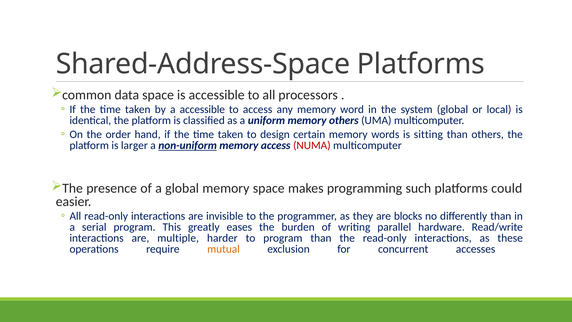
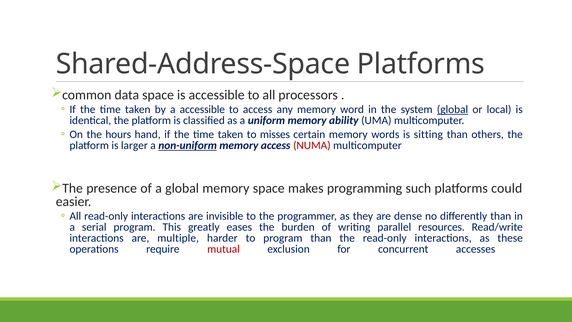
global underline: none -> present (452, 109)
memory others: others -> ability (344, 120)
order: order -> hours (118, 134)
design: design -> misses (275, 134)
blocks: blocks -> dense (408, 216)
hardware: hardware -> resources (441, 227)
mutual colour: orange -> red (223, 249)
